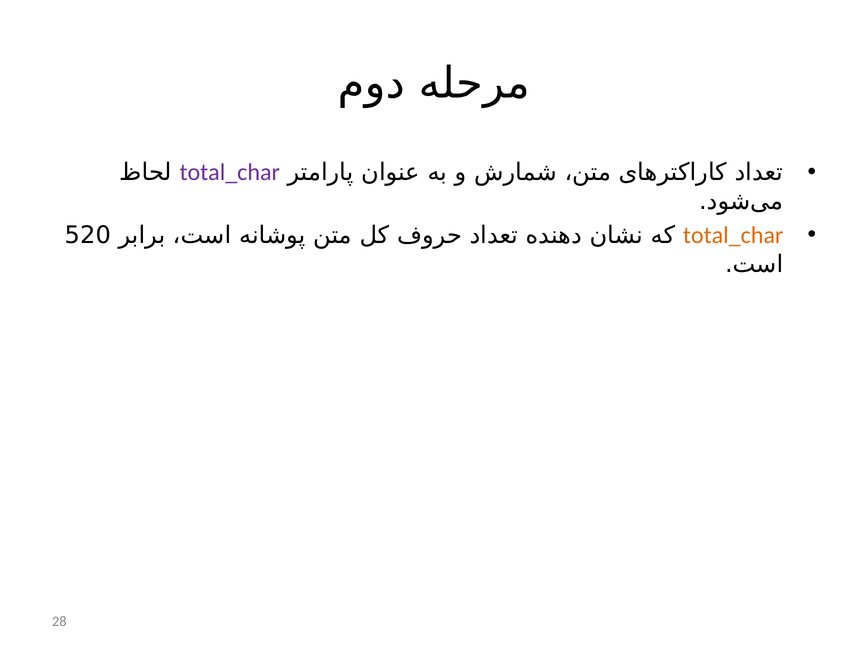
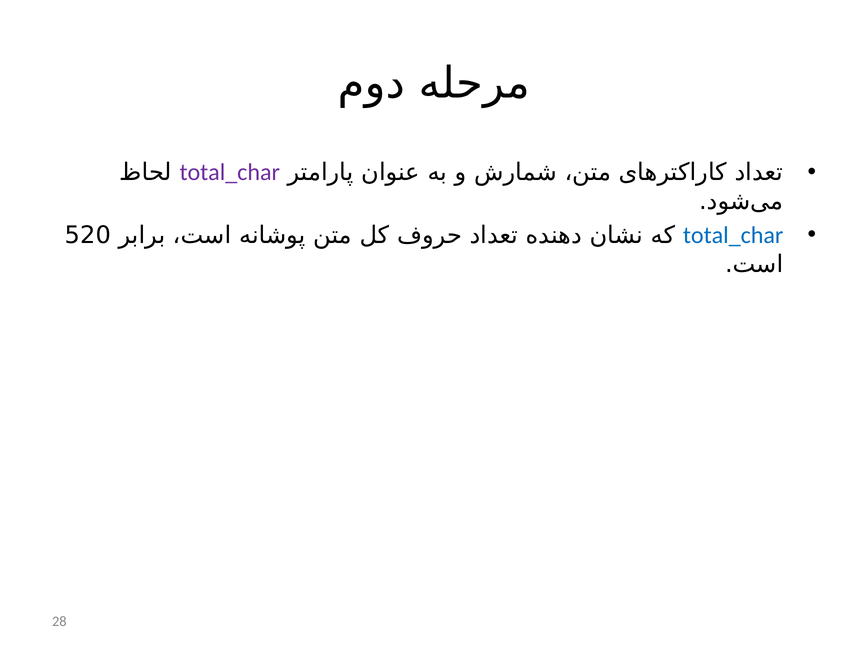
total_char colour: orange -> blue (733, 235)
